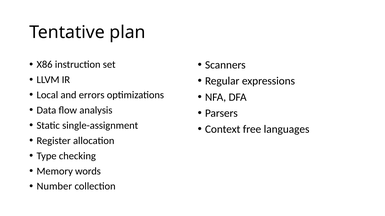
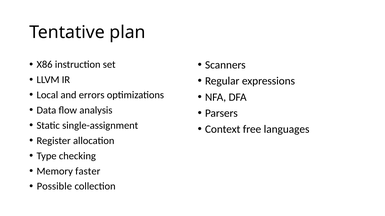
words: words -> faster (88, 172)
Number: Number -> Possible (54, 187)
